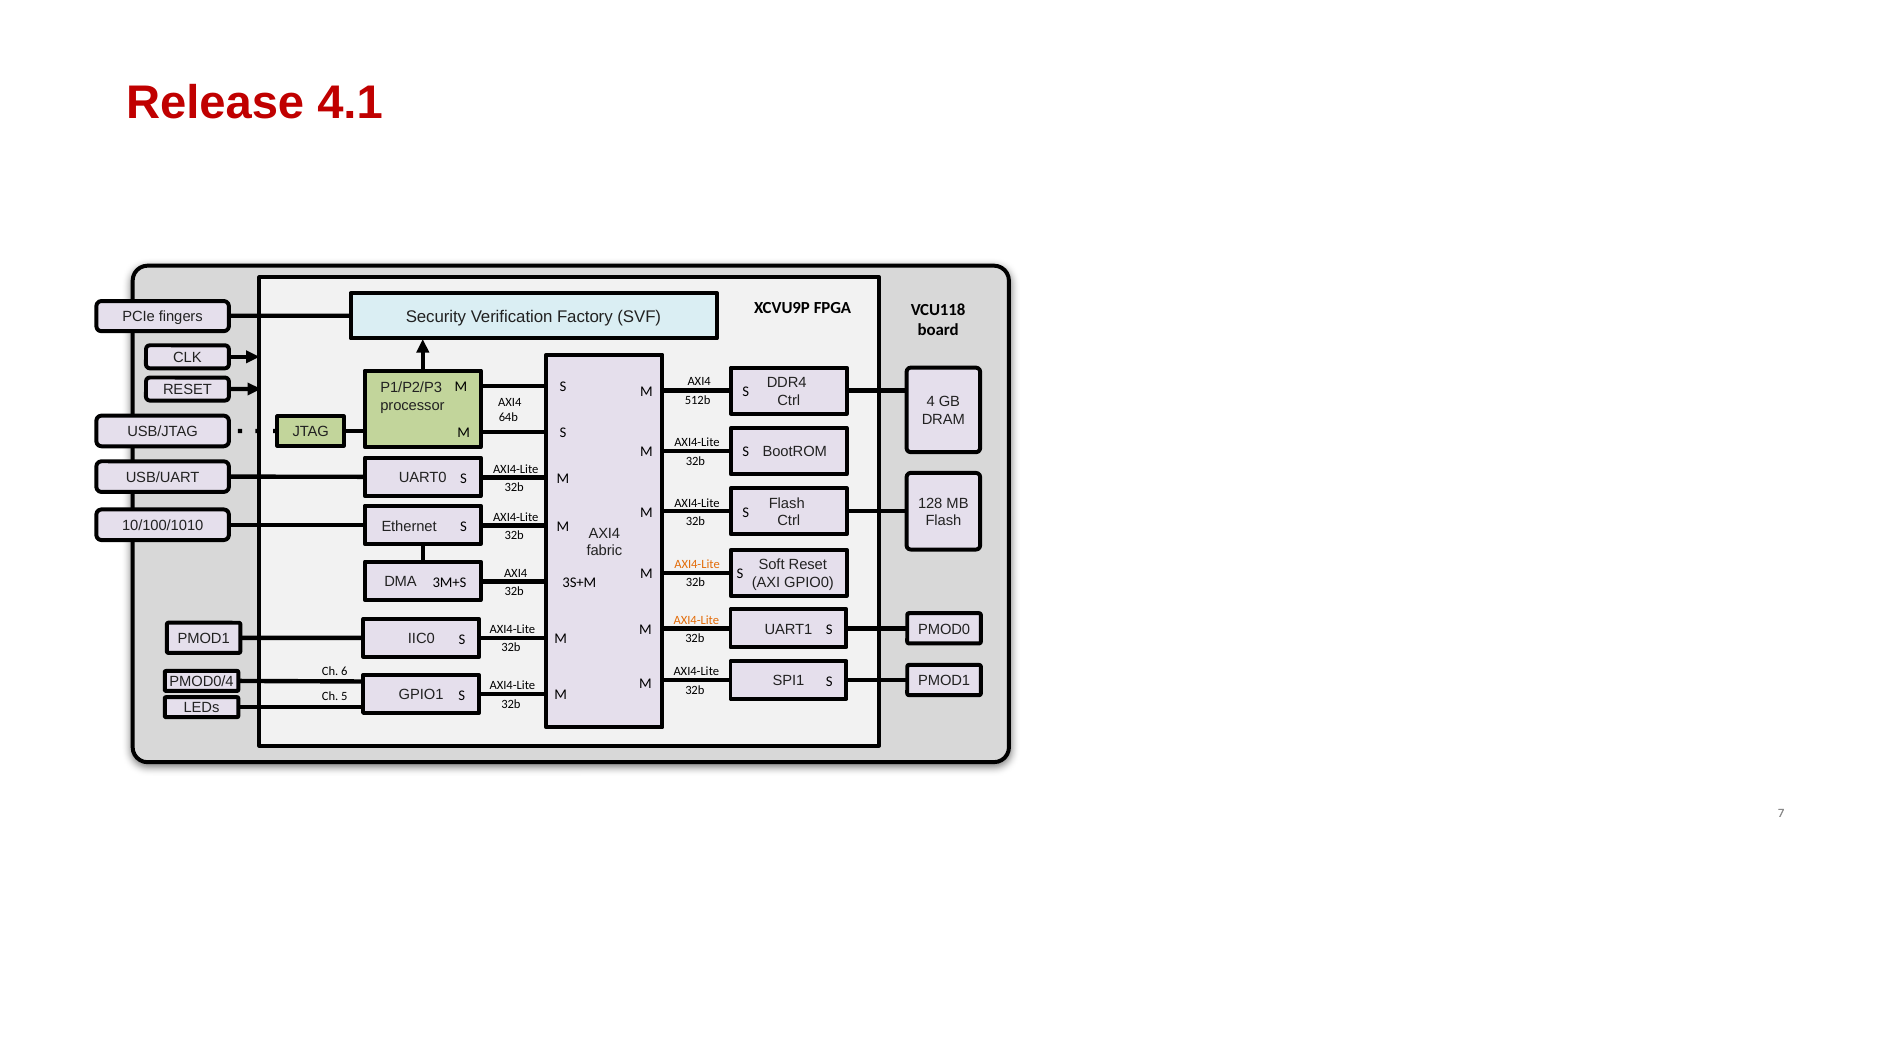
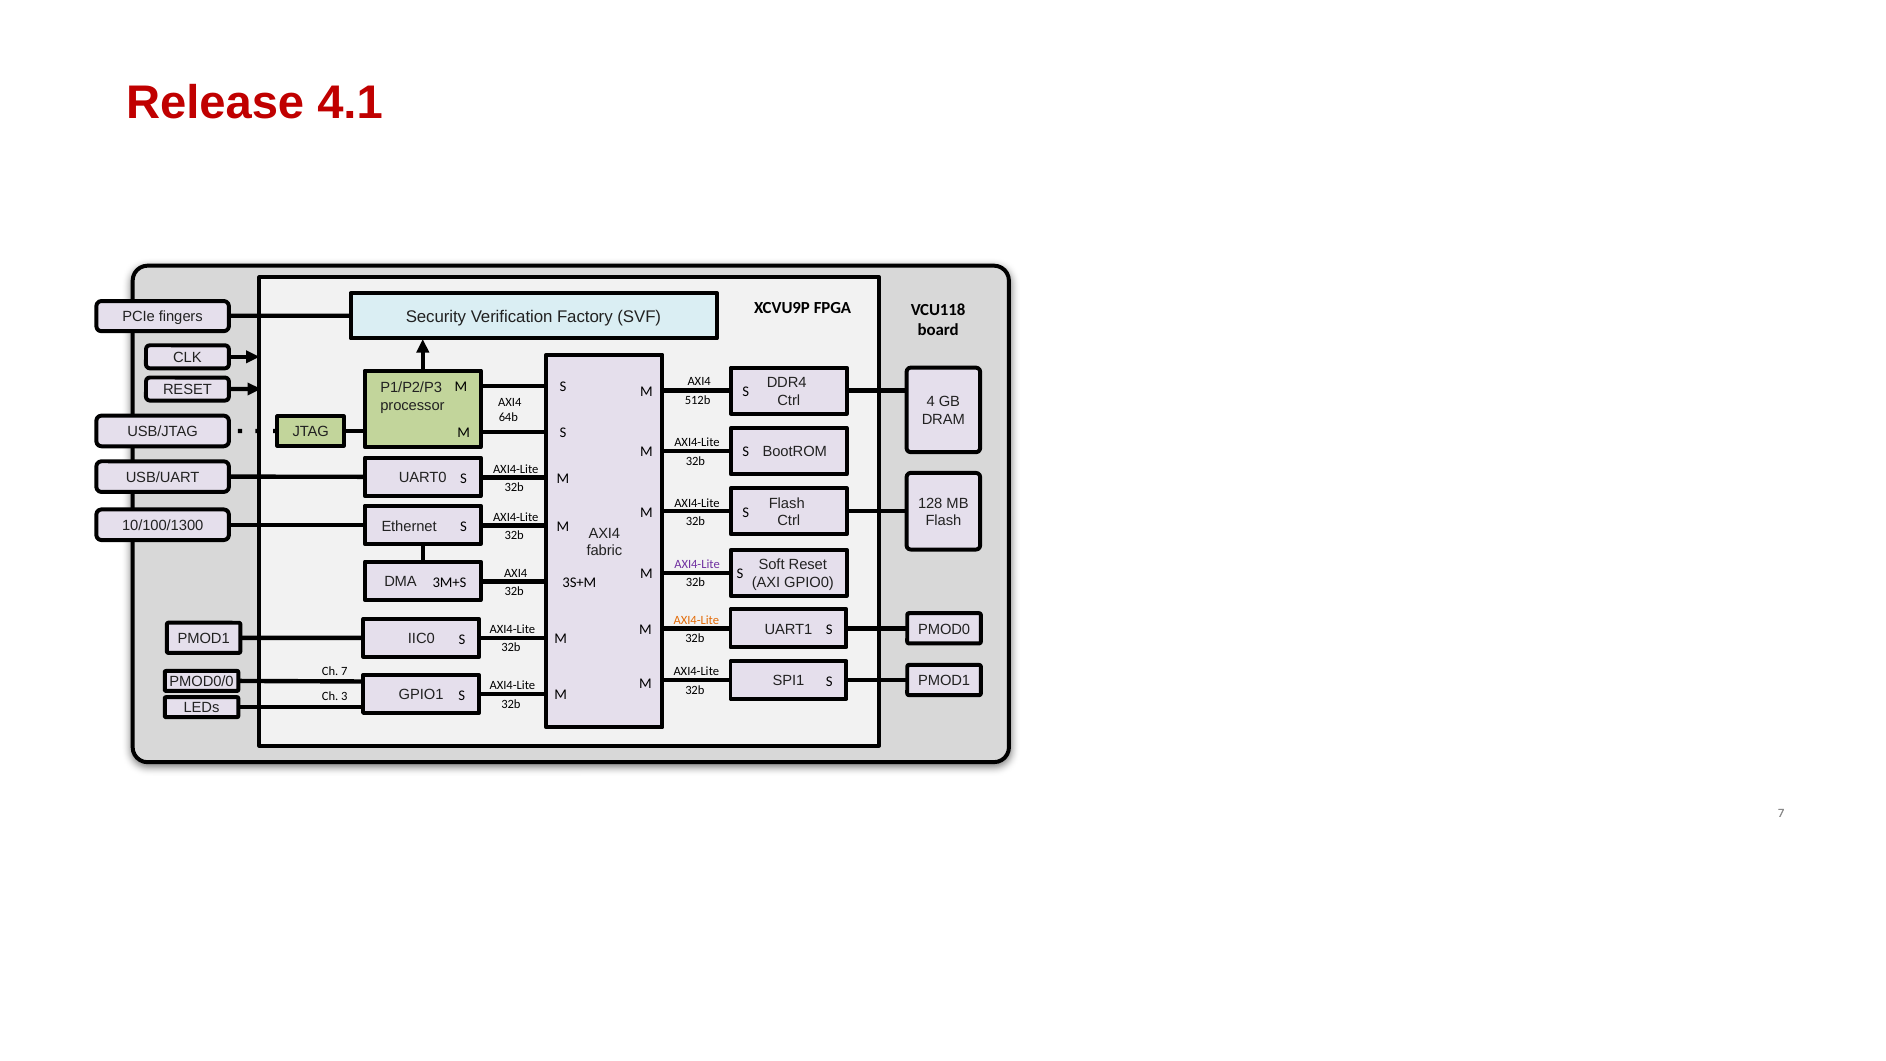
10/100/1010: 10/100/1010 -> 10/100/1300 (163, 526)
AXI4-Lite colour: orange -> purple (697, 564)
Ch 6: 6 -> 7 (344, 671)
PMOD0/4: PMOD0/4 -> PMOD0/0 (202, 682)
5: 5 -> 3 (344, 696)
